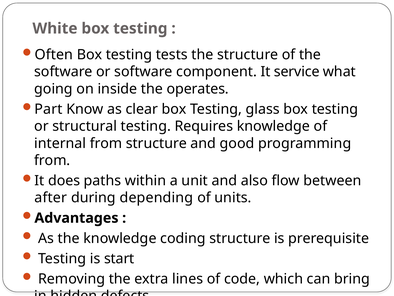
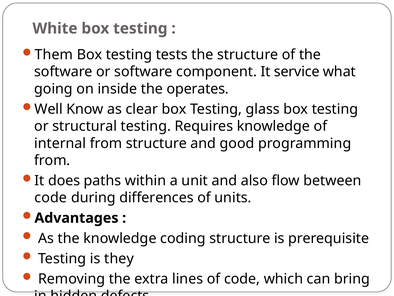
Often: Often -> Them (54, 55)
Part: Part -> Well (49, 109)
after: after -> code (51, 197)
depending: depending -> differences (156, 197)
start: start -> they (119, 258)
